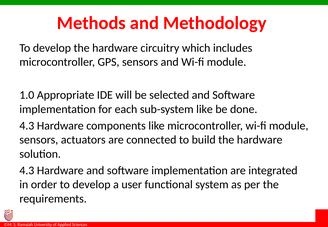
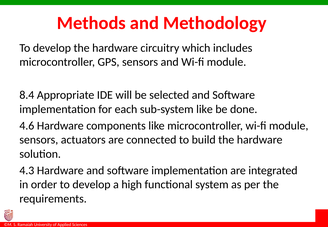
1.0: 1.0 -> 8.4 (27, 95)
4.3: 4.3 -> 4.6 (27, 126)
user: user -> high (132, 185)
